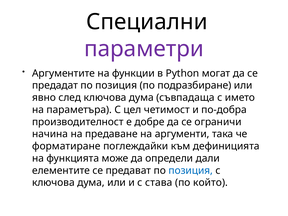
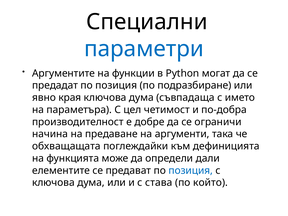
параметри colour: purple -> blue (144, 49)
след: след -> края (70, 98)
форматиране: форматиране -> обхващащата (66, 146)
